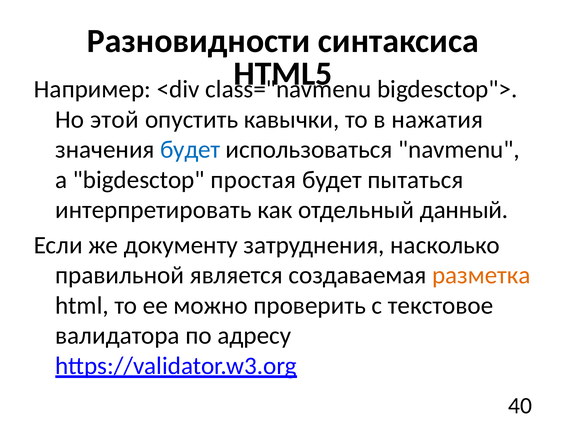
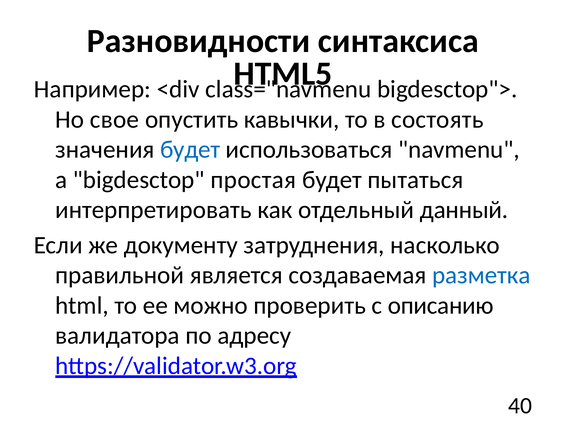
этой: этой -> свое (114, 120)
нажатия: нажатия -> состоять (437, 120)
разметка colour: orange -> blue (481, 276)
текстовое: текстовое -> описанию (441, 306)
